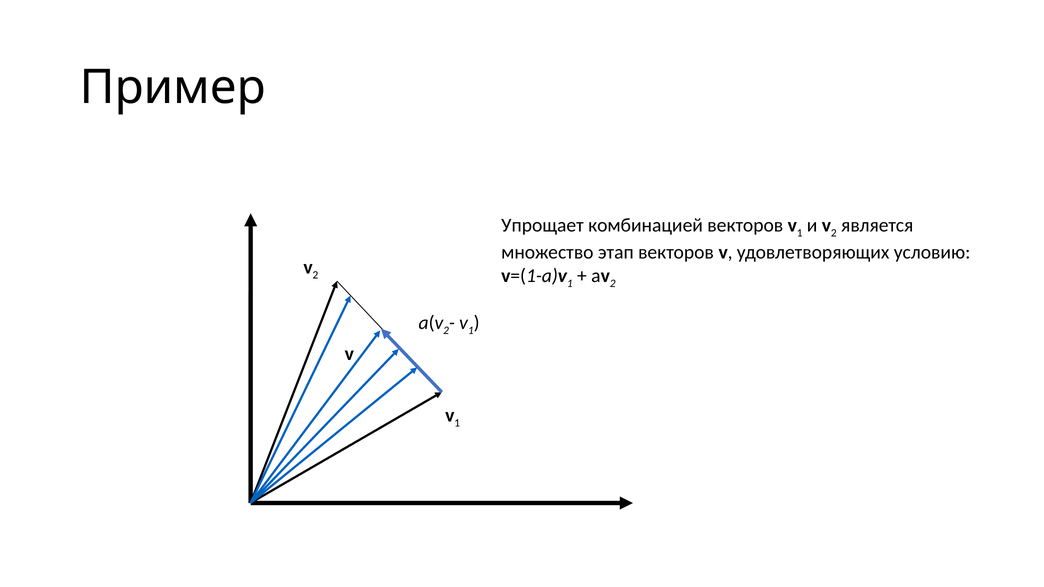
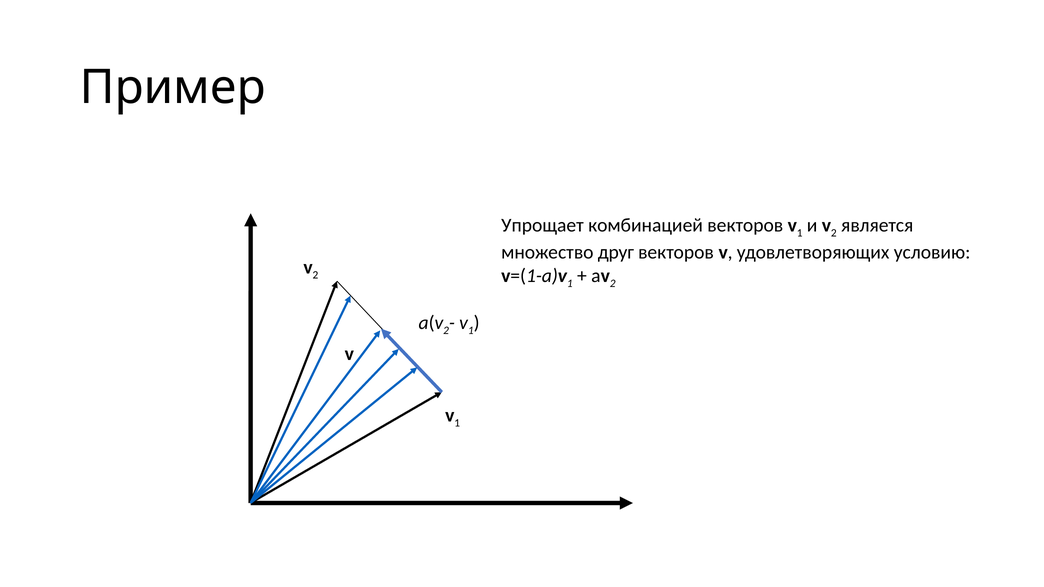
этап: этап -> друг (616, 252)
